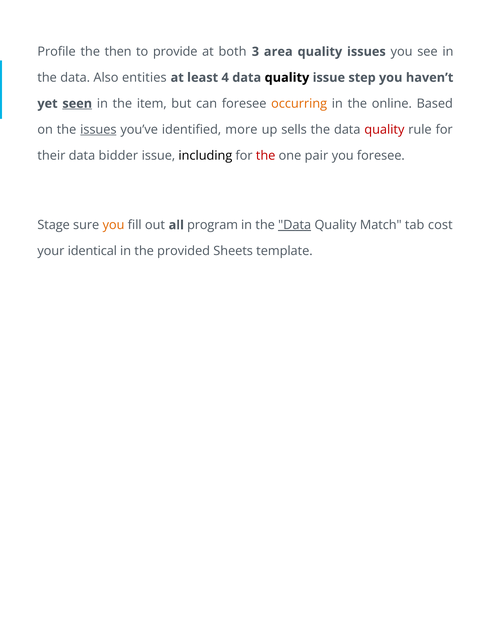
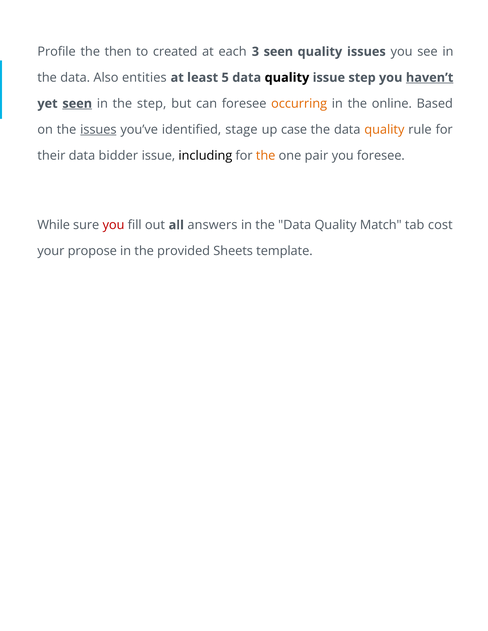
provide: provide -> created (175, 52)
both: both -> each (233, 52)
3 area: area -> seen (278, 52)
4: 4 -> 5 (225, 78)
haven’t underline: none -> present (430, 78)
the item: item -> step (152, 104)
more: more -> stage (241, 130)
sells: sells -> case (294, 130)
quality colour: red -> orange (384, 130)
the colour: red -> orange (266, 156)
Stage: Stage -> While (54, 225)
you colour: orange -> red (114, 225)
program: program -> answers (212, 225)
Data underline: present -> none (295, 225)
identical: identical -> propose (92, 251)
